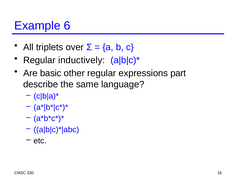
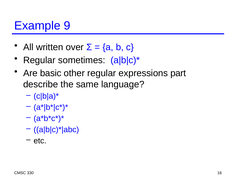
6: 6 -> 9 (67, 26)
triplets: triplets -> written (50, 47)
inductively: inductively -> sometimes (82, 60)
